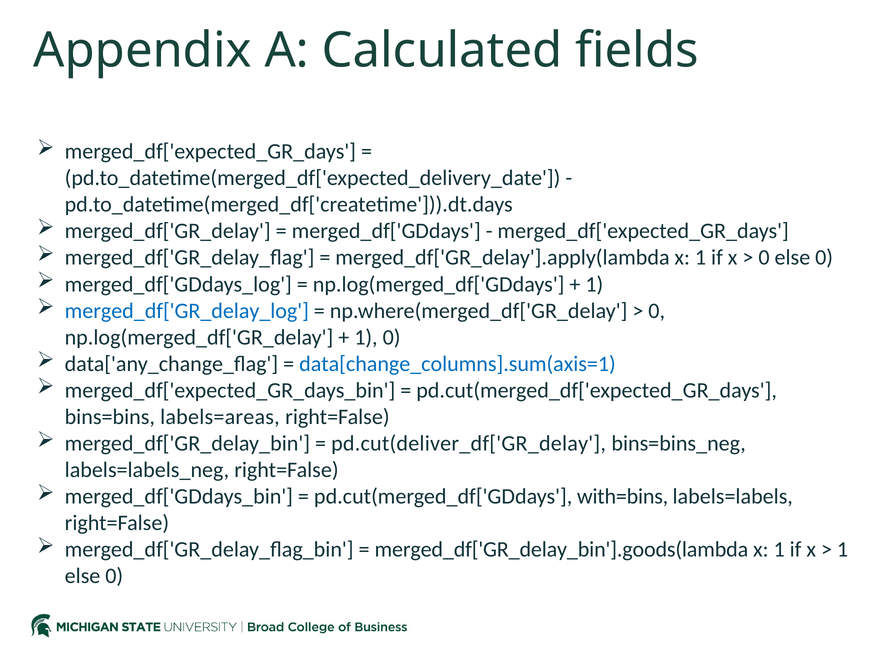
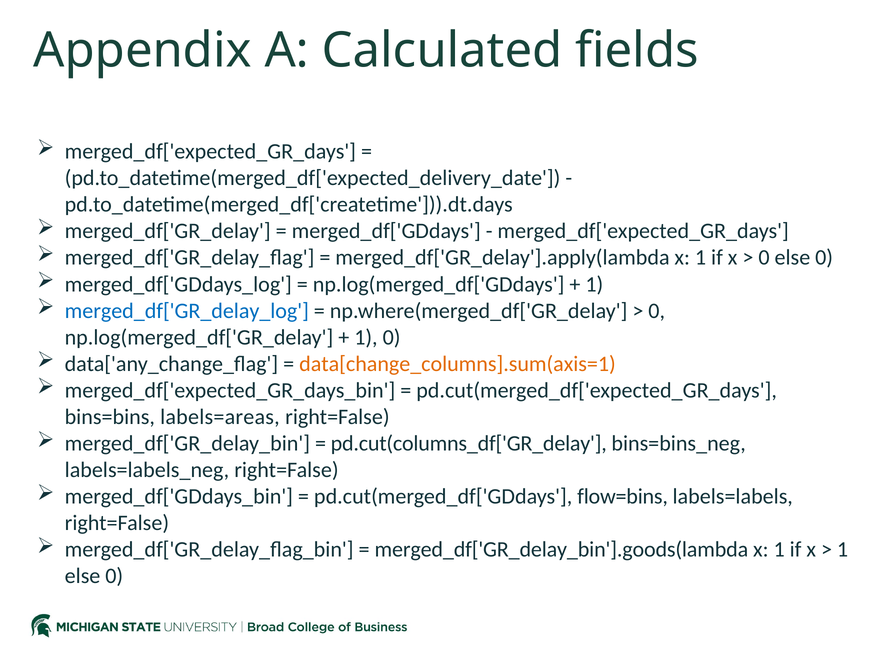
data[change_columns].sum(axis=1 colour: blue -> orange (457, 364)
pd.cut(deliver_df['GR_delay: pd.cut(deliver_df['GR_delay -> pd.cut(columns_df['GR_delay (469, 443)
with=bins: with=bins -> flow=bins (623, 496)
